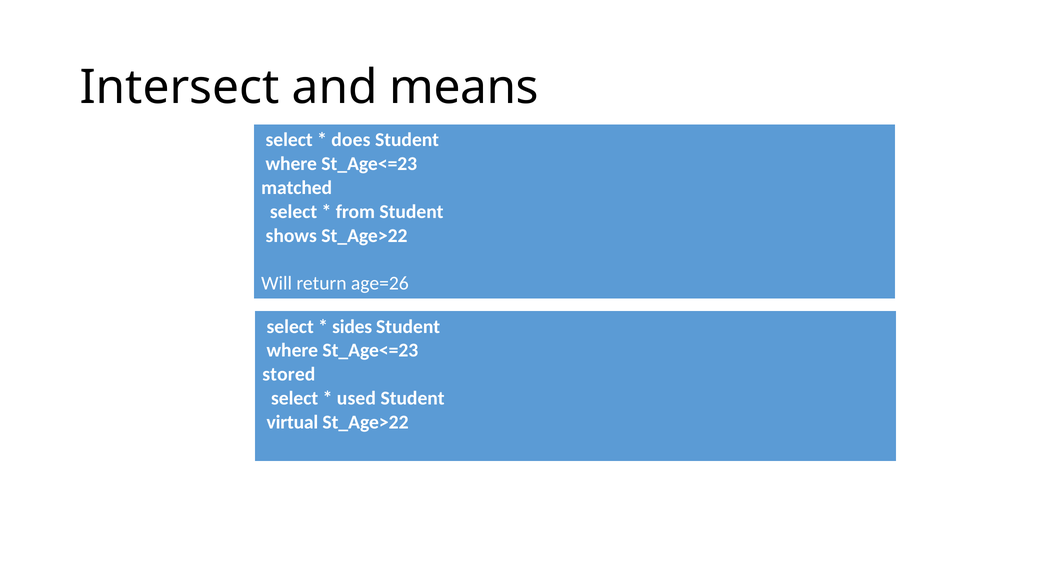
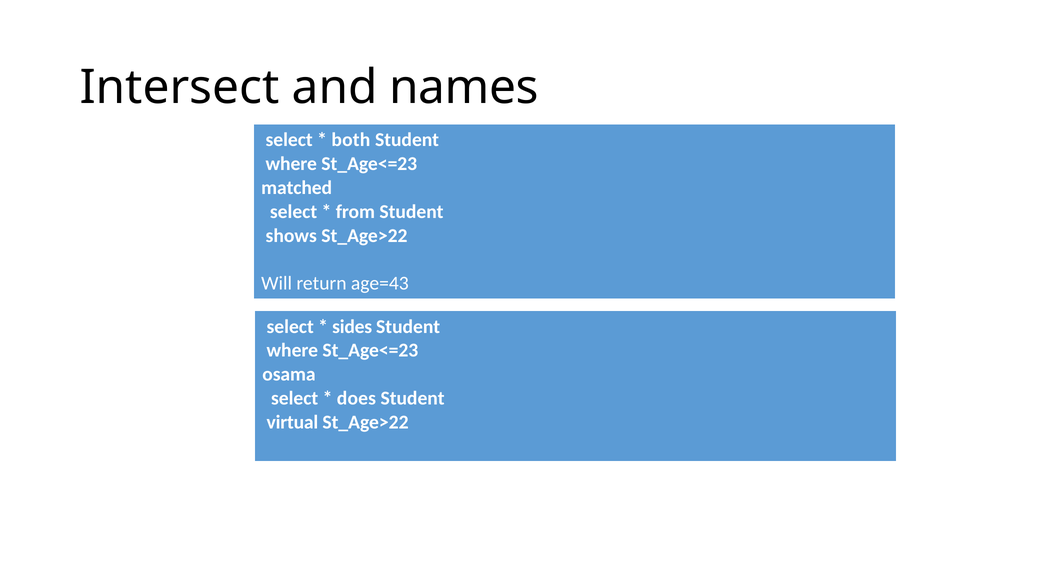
means: means -> names (464, 88)
does: does -> both (351, 140)
age=26: age=26 -> age=43 (380, 283)
stored: stored -> osama (289, 374)
used: used -> does (356, 398)
